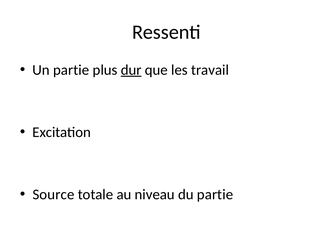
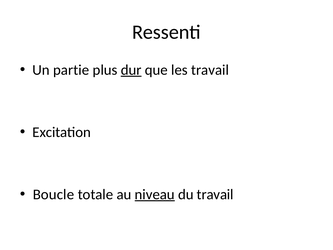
Source: Source -> Boucle (53, 194)
niveau underline: none -> present (155, 194)
du partie: partie -> travail (215, 194)
